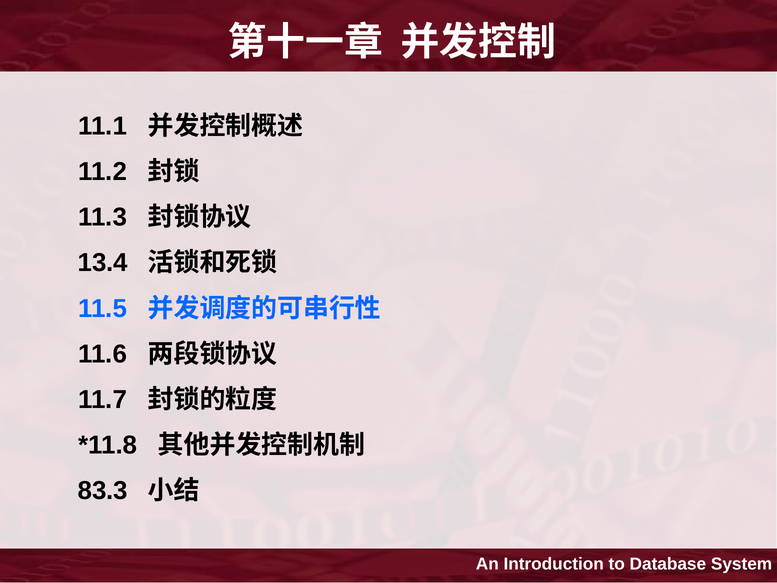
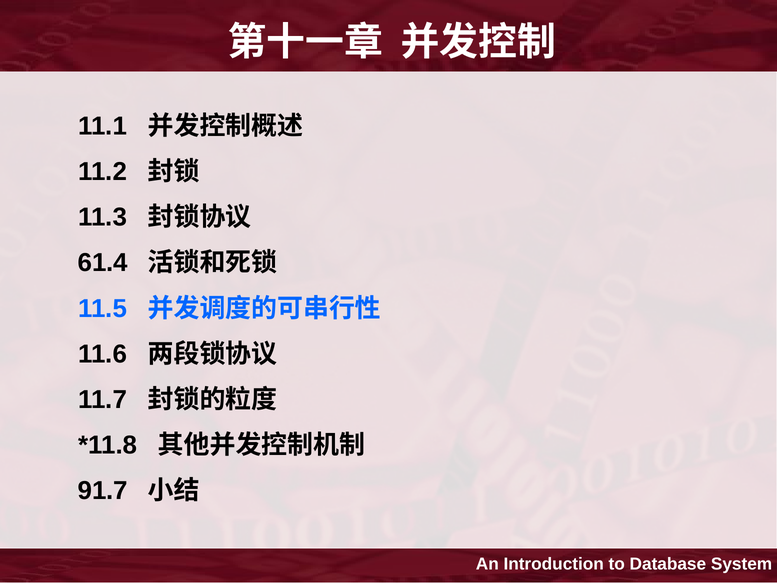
13.4: 13.4 -> 61.4 (103, 263)
83.3: 83.3 -> 91.7 (103, 491)
